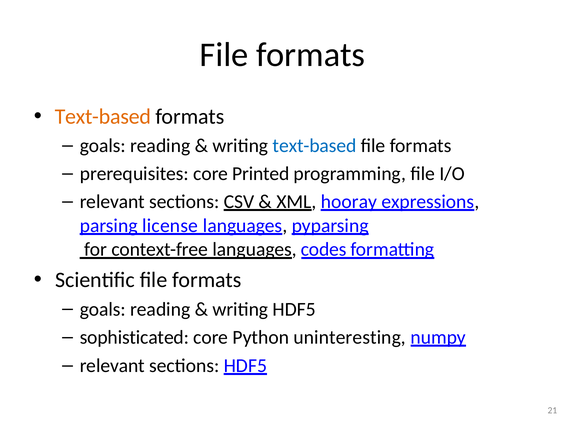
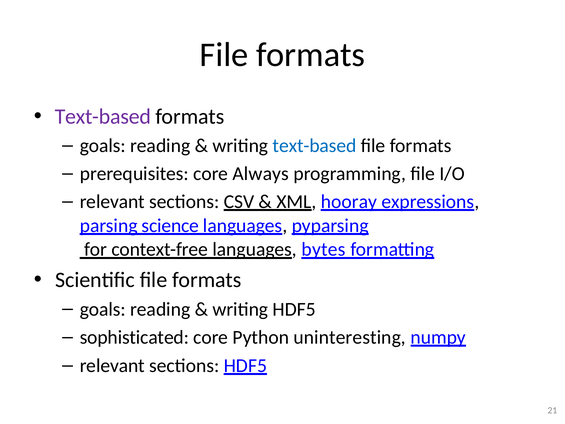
Text-based colour: orange -> purple (103, 116)
Printed: Printed -> Always (261, 174)
license: license -> science (170, 225)
codes: codes -> bytes (323, 249)
